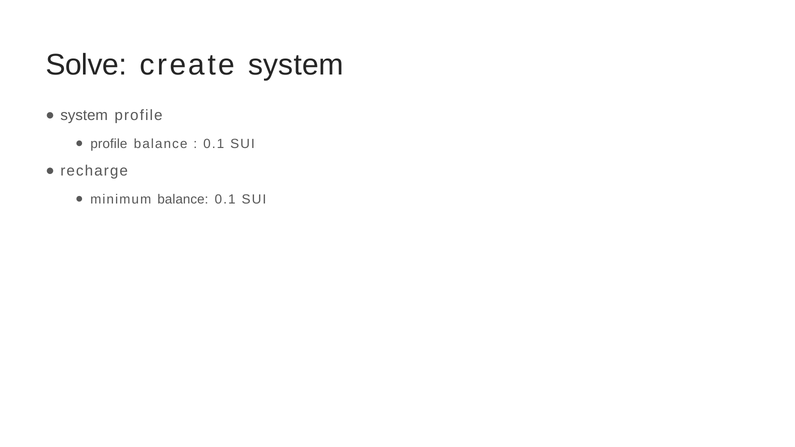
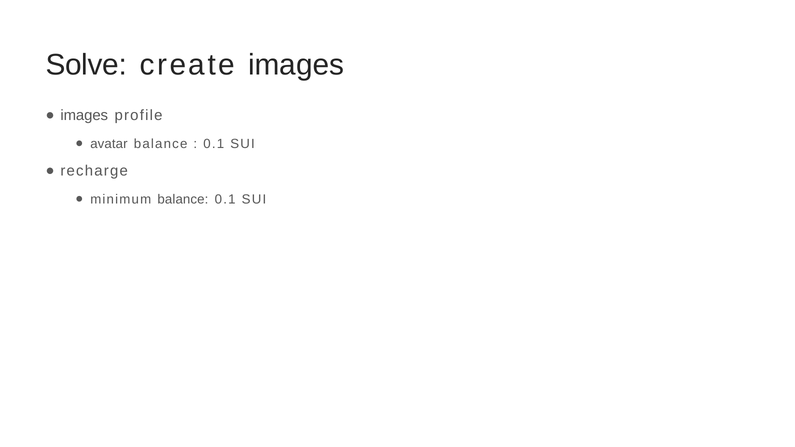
create system: system -> images (296, 65)
system: system -> images (84, 116)
profile: profile -> avatar (109, 144)
